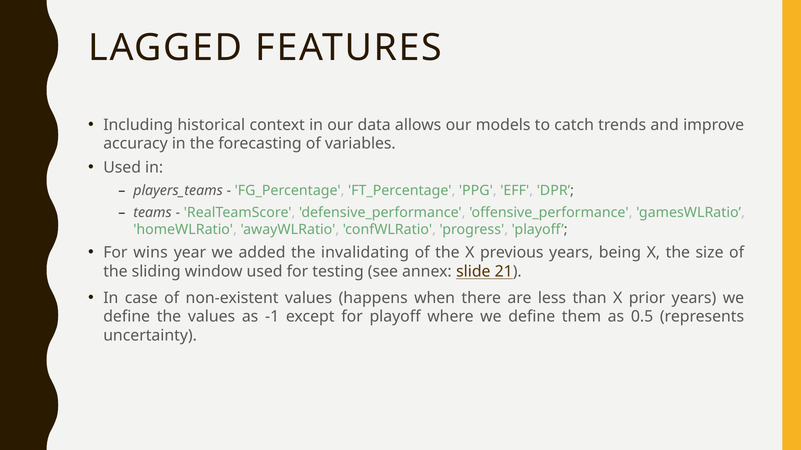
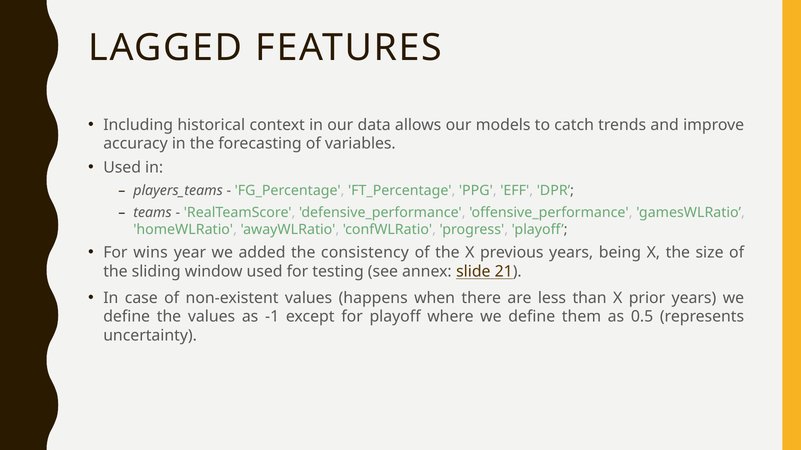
invalidating: invalidating -> consistency (365, 253)
